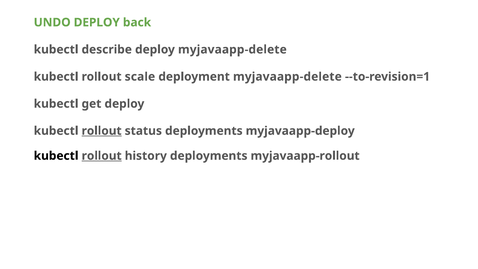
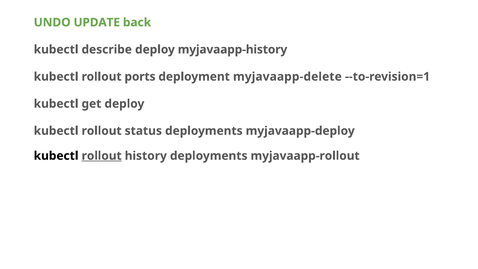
UNDO DEPLOY: DEPLOY -> UPDATE (97, 22)
deploy myjavaapp-delete: myjavaapp-delete -> myjavaapp-history (232, 50)
scale: scale -> ports (140, 77)
rollout underline: present -> none (102, 131)
